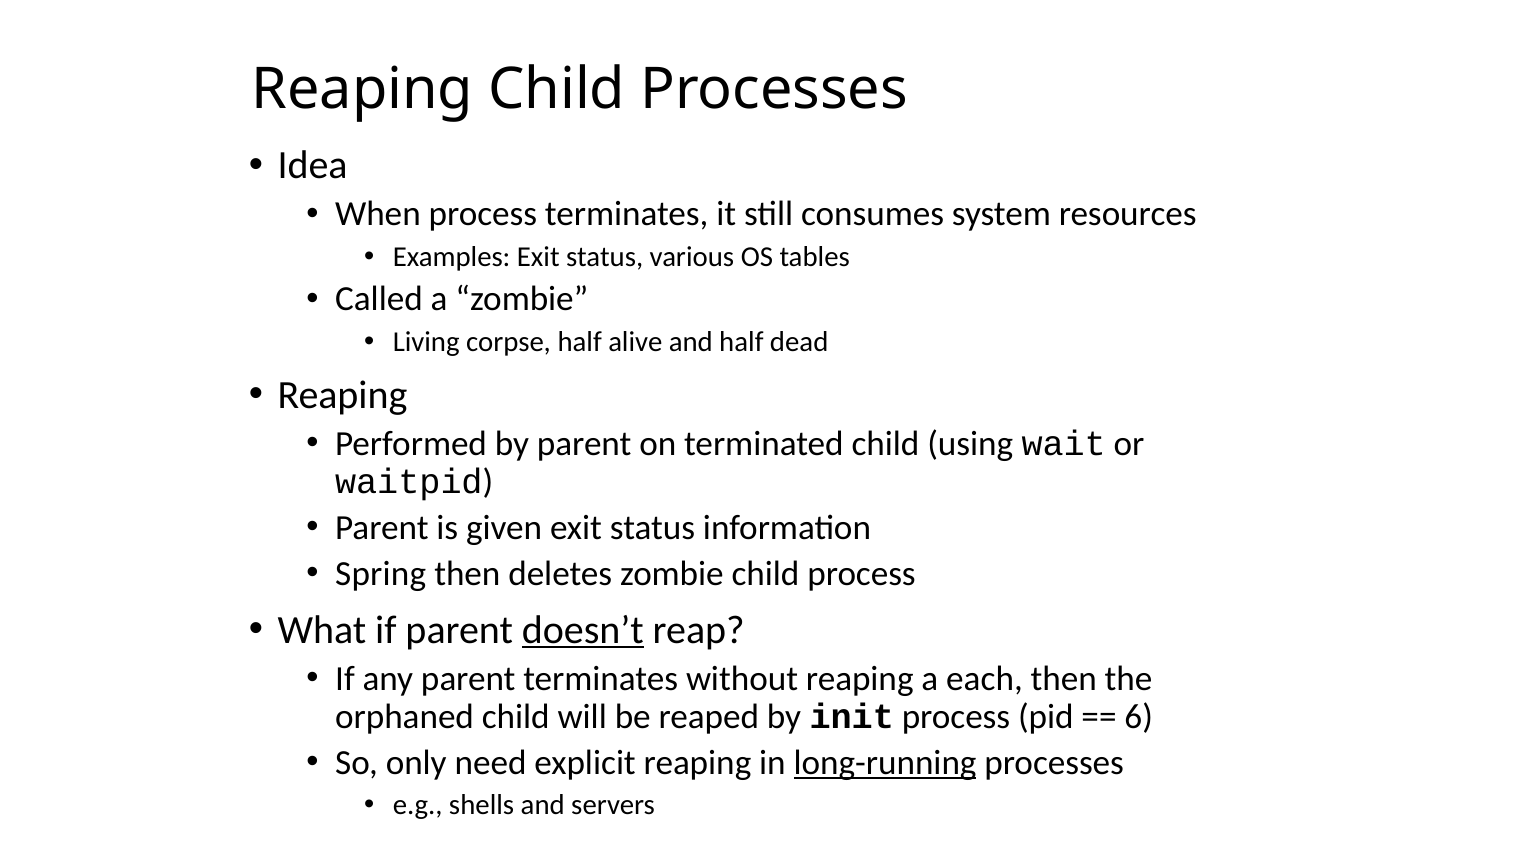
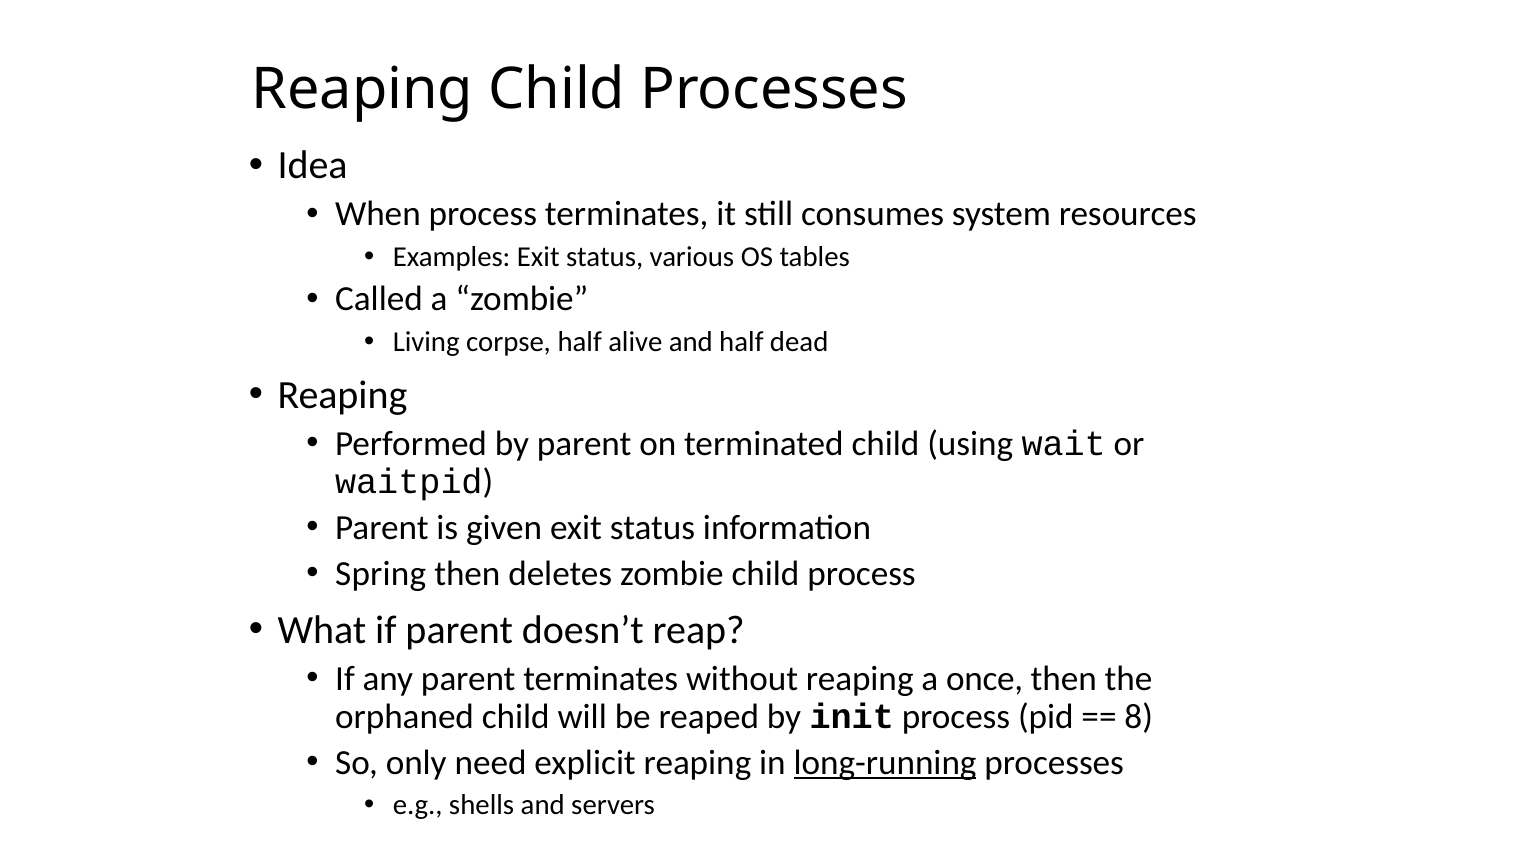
doesn’t underline: present -> none (583, 630)
each: each -> once (985, 679)
6: 6 -> 8 (1139, 717)
